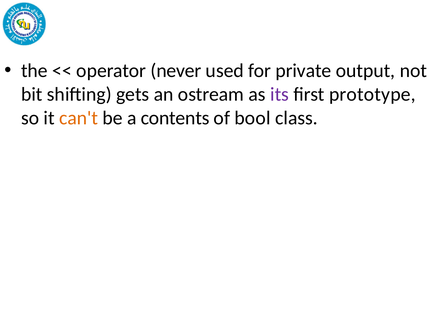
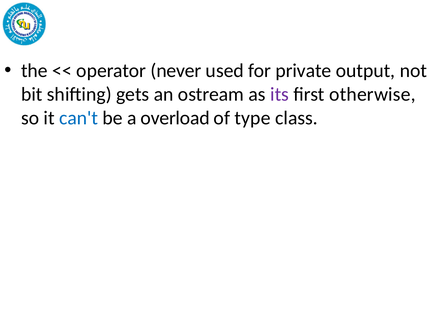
prototype: prototype -> otherwise (372, 94)
can't colour: orange -> blue (79, 118)
contents: contents -> overload (175, 118)
bool: bool -> type (253, 118)
